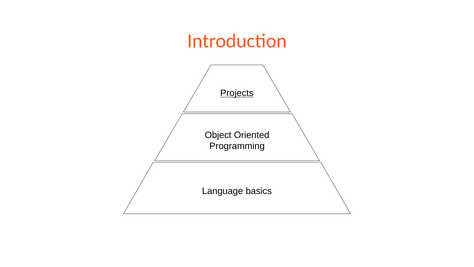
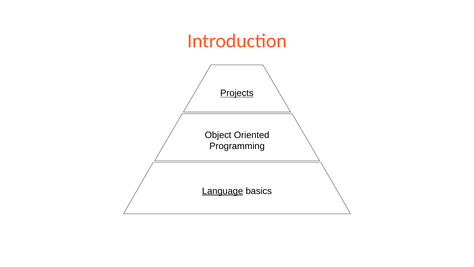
Language underline: none -> present (223, 191)
